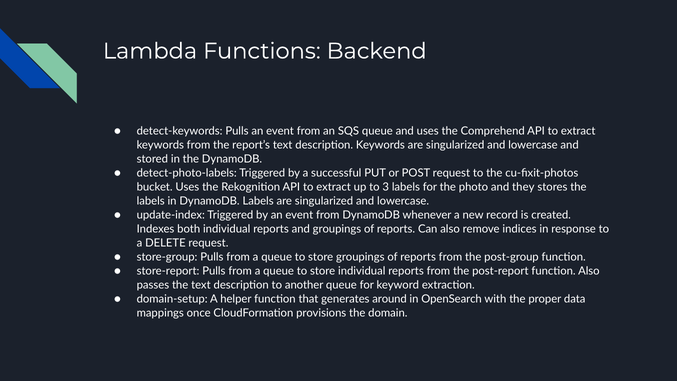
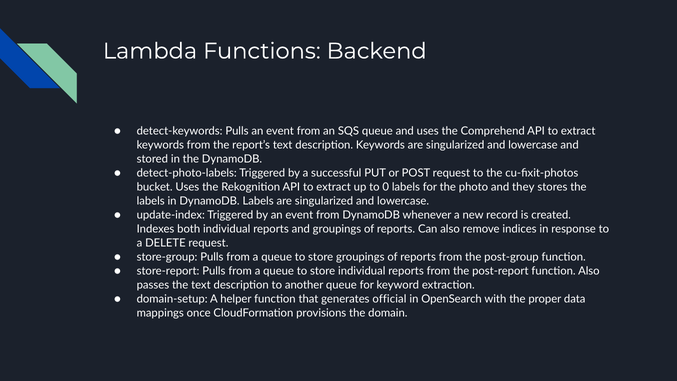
3: 3 -> 0 (386, 187)
around: around -> official (389, 299)
